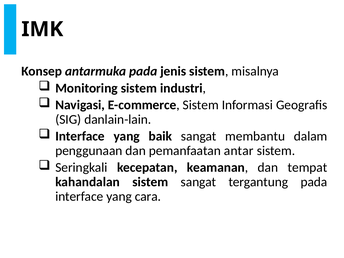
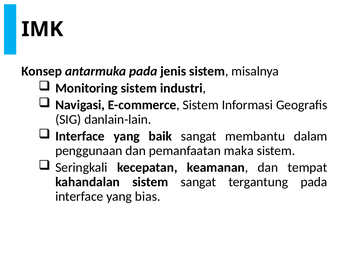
antar: antar -> maka (239, 151)
cara: cara -> bias (148, 196)
